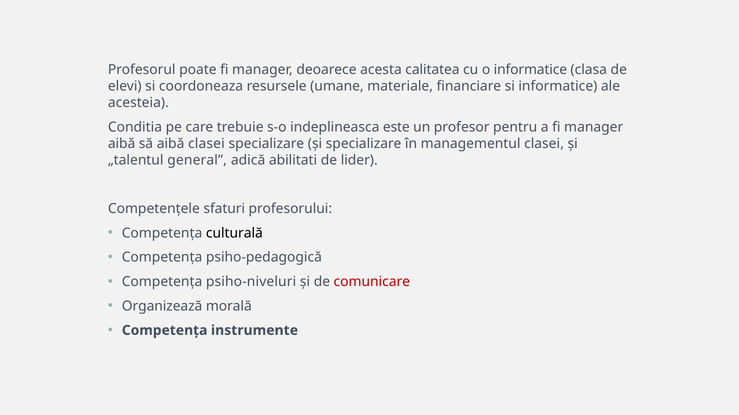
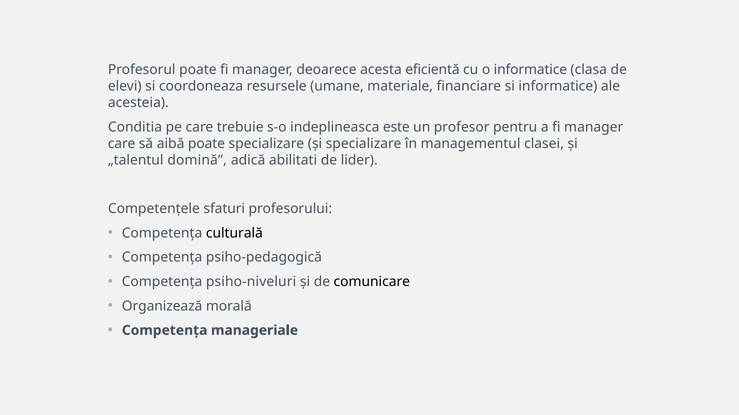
calitatea: calitatea -> eficientă (432, 70)
aibă: aibă -> care (122, 144)
aibă clasei: clasei -> poate (207, 144)
general: general -> domină (197, 161)
comunicare colour: red -> black (372, 282)
instrumente: instrumente -> manageriale (255, 331)
